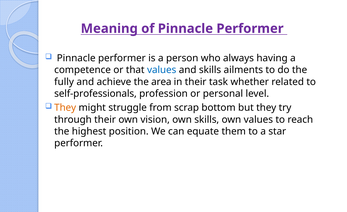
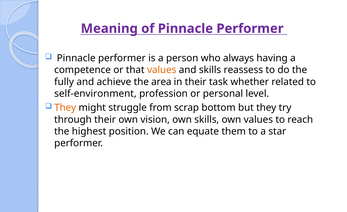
values colour: blue -> orange (162, 70)
ailments: ailments -> reassess (243, 70)
self-professionals: self-professionals -> self-environment (95, 93)
